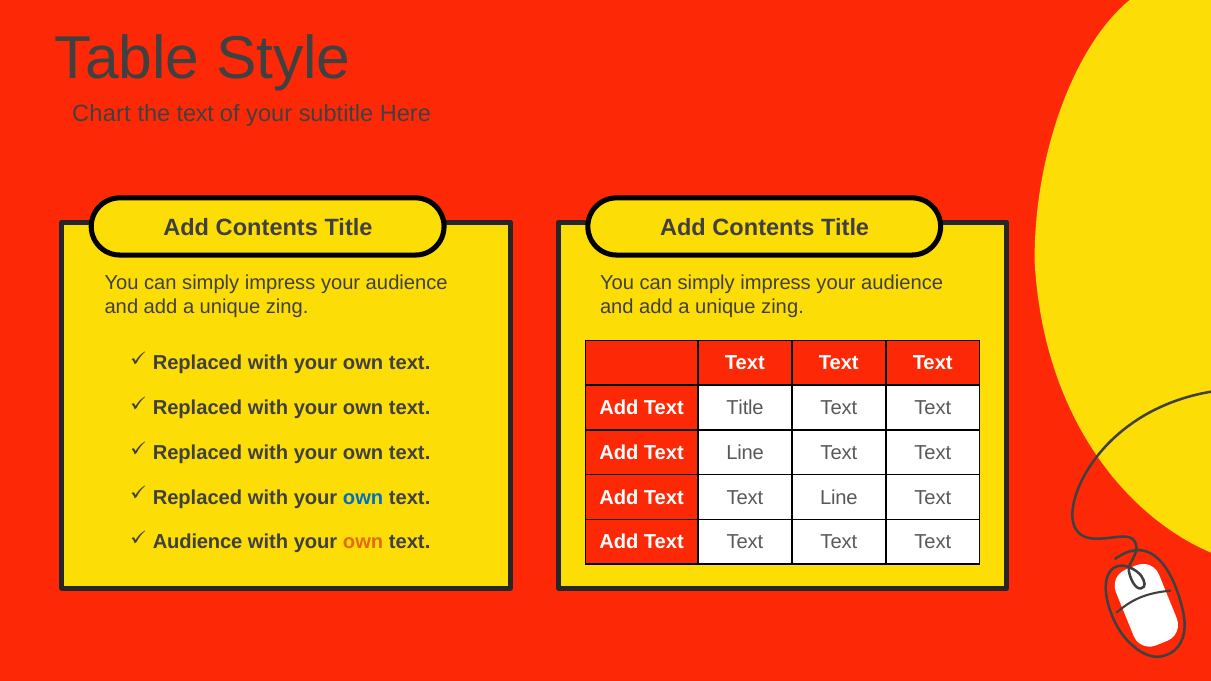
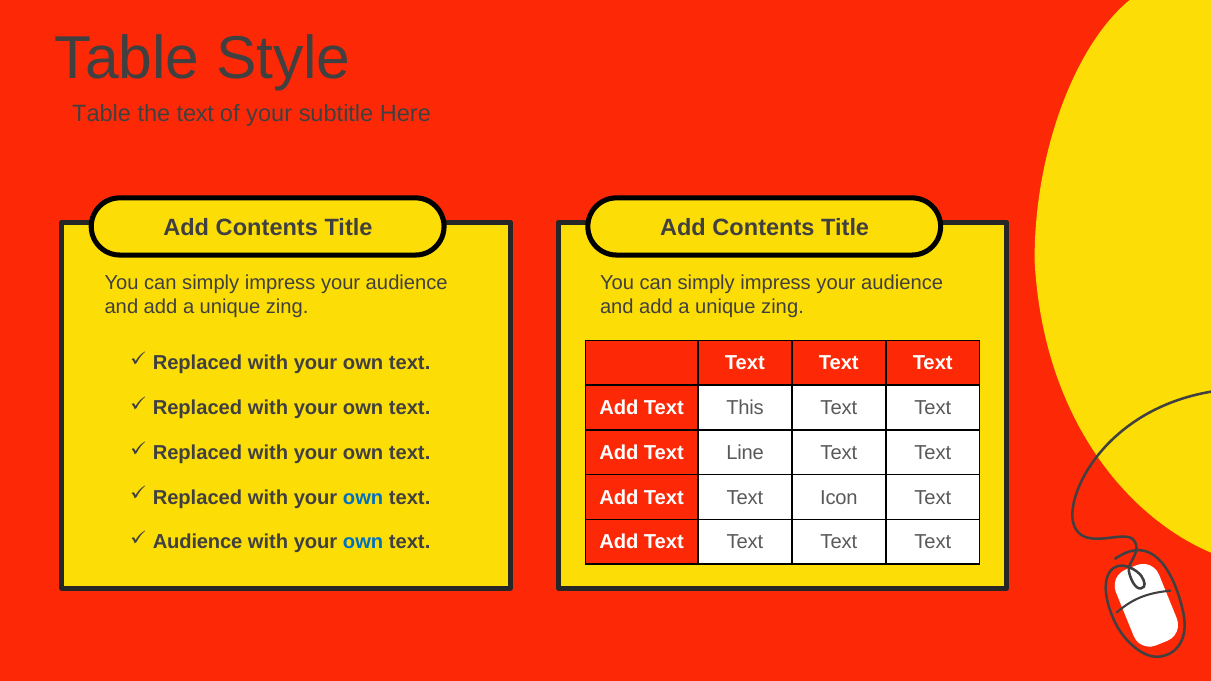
Chart: Chart -> Table (102, 113)
Text Title: Title -> This (745, 408)
Text Text Line: Line -> Icon (839, 498)
own colour: orange -> blue (363, 542)
